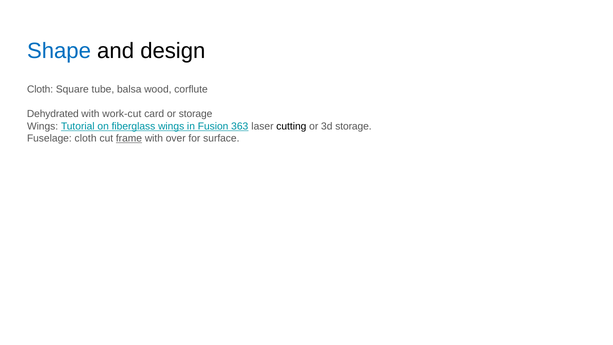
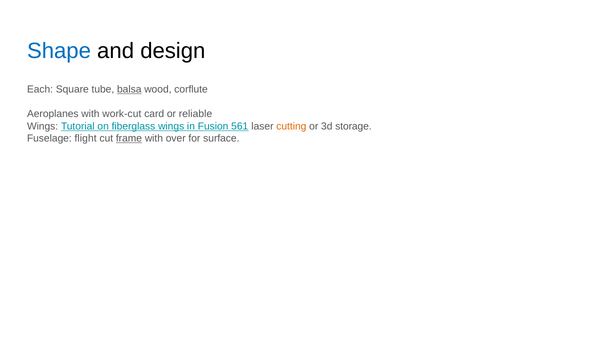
Cloth: Cloth -> Each (40, 89)
balsa underline: none -> present (129, 89)
Dehydrated: Dehydrated -> Aeroplanes (53, 114)
or storage: storage -> reliable (196, 114)
363: 363 -> 561 (240, 126)
cutting colour: black -> orange (291, 126)
Fuselage cloth: cloth -> flight (86, 138)
